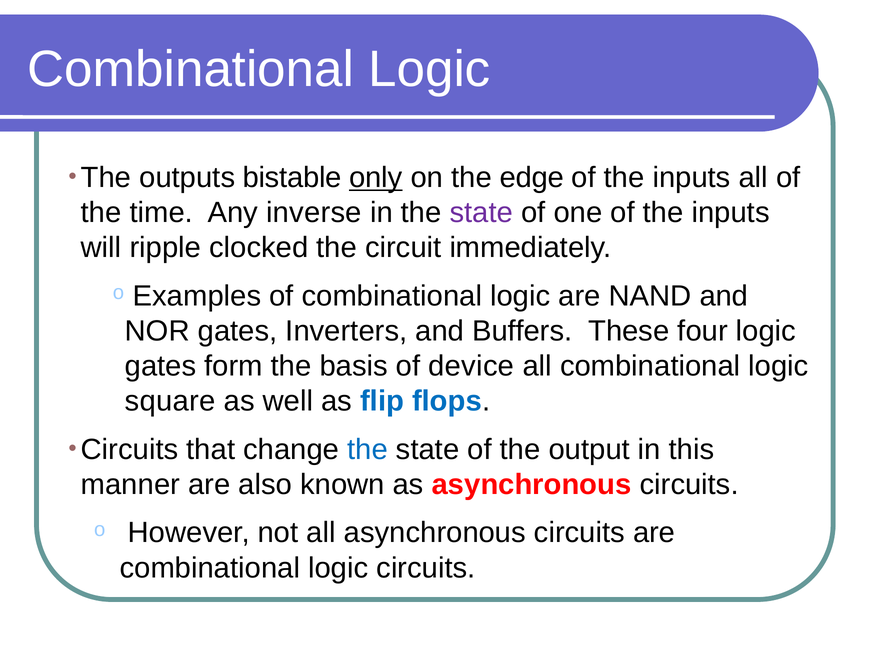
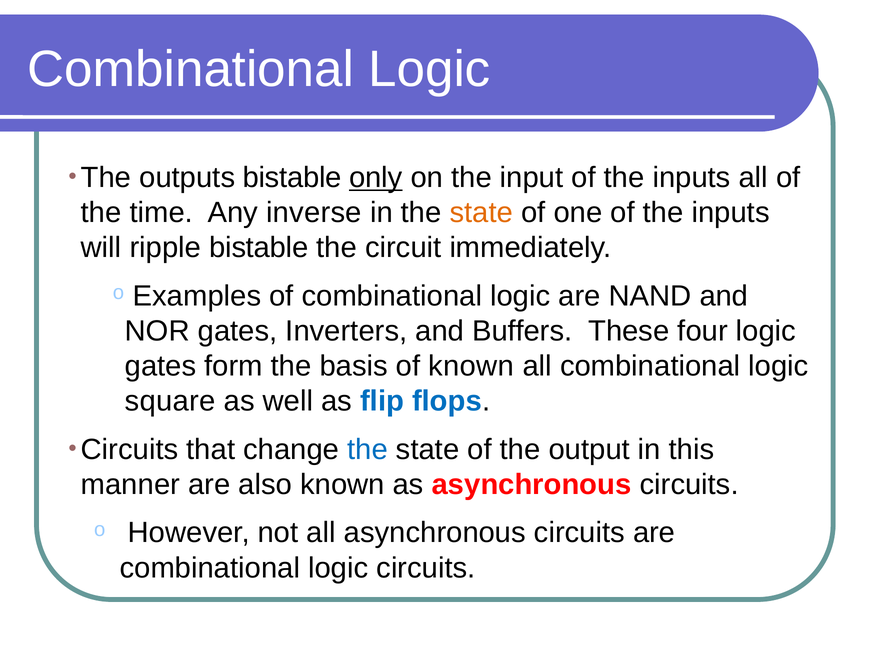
edge: edge -> input (532, 177)
state colour: purple -> orange (481, 213)
ripple clocked: clocked -> bistable (259, 248)
of device: device -> known (471, 366)
